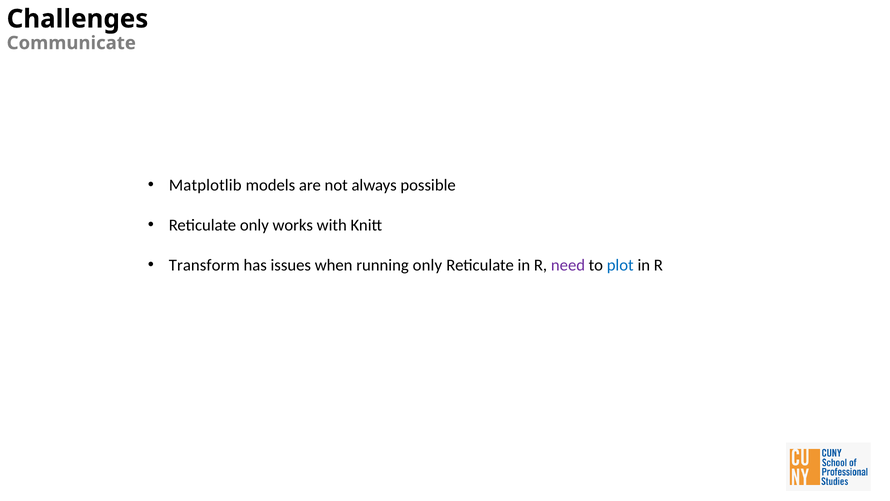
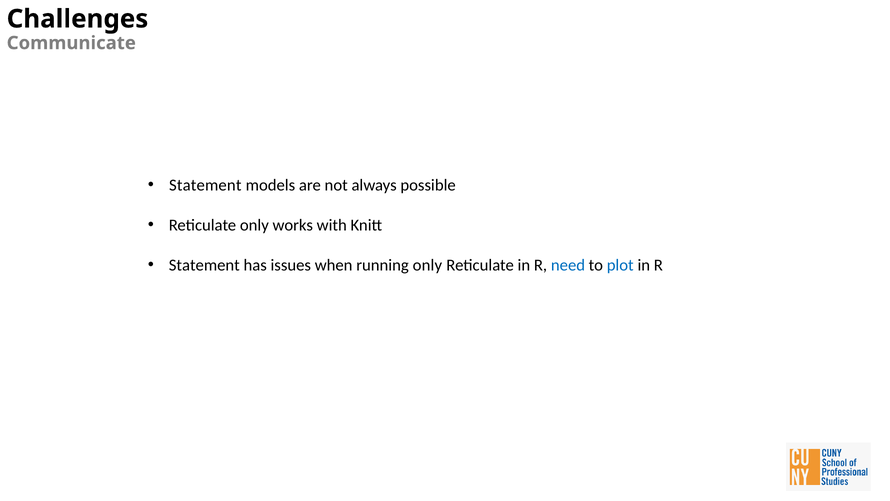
Matplotlib: Matplotlib -> Statement (205, 185)
Transform: Transform -> Statement (204, 265)
need colour: purple -> blue (568, 265)
